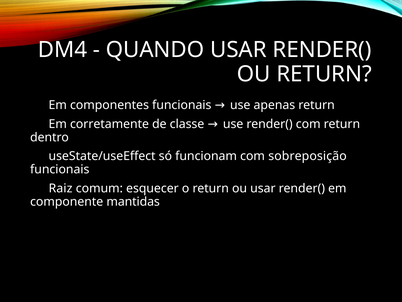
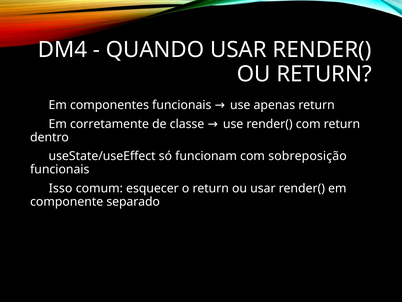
Raiz: Raiz -> Isso (61, 188)
mantidas: mantidas -> separado (133, 201)
